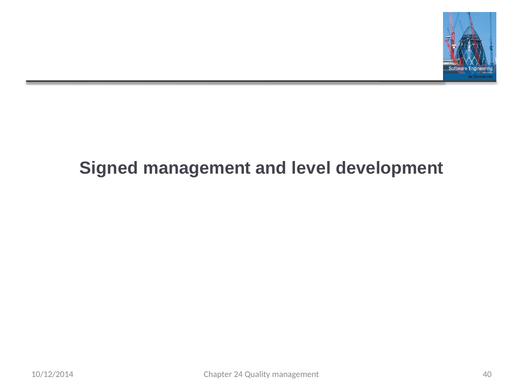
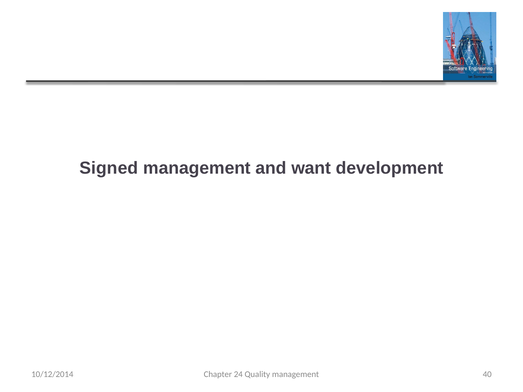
level: level -> want (311, 168)
